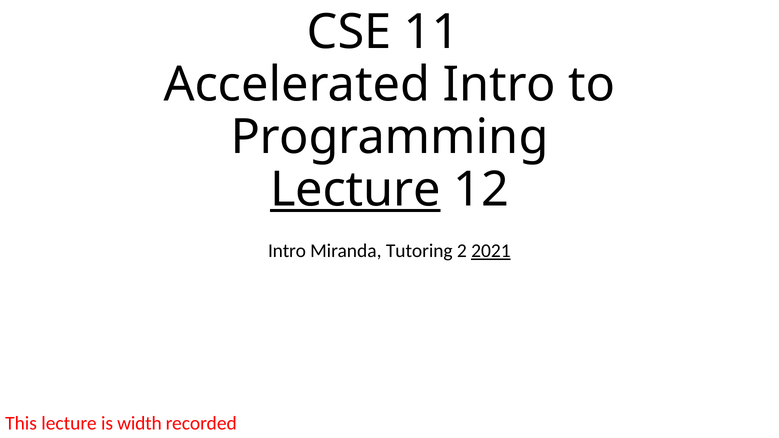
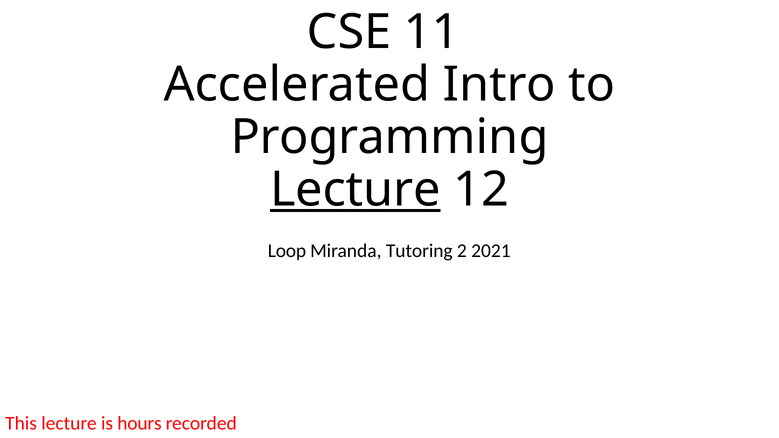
Intro: Intro -> Loop (287, 251)
2021 underline: present -> none (491, 251)
width: width -> hours (139, 424)
